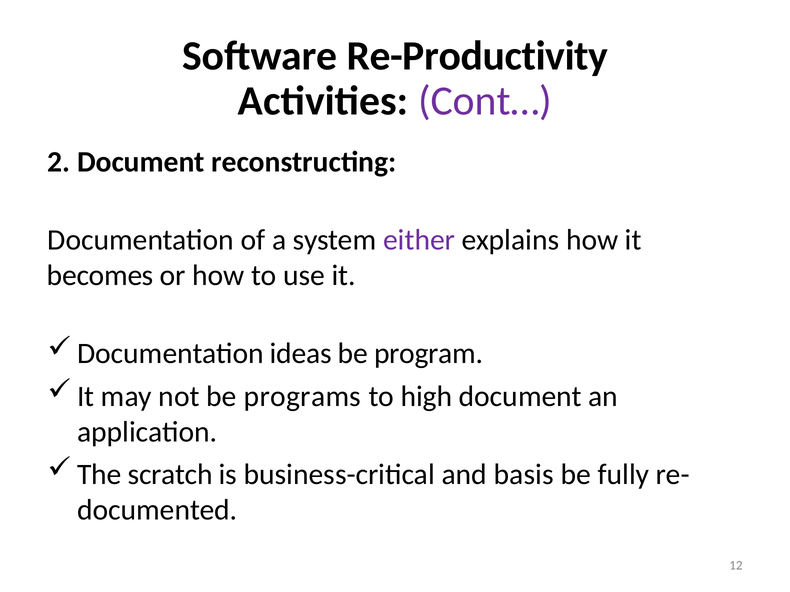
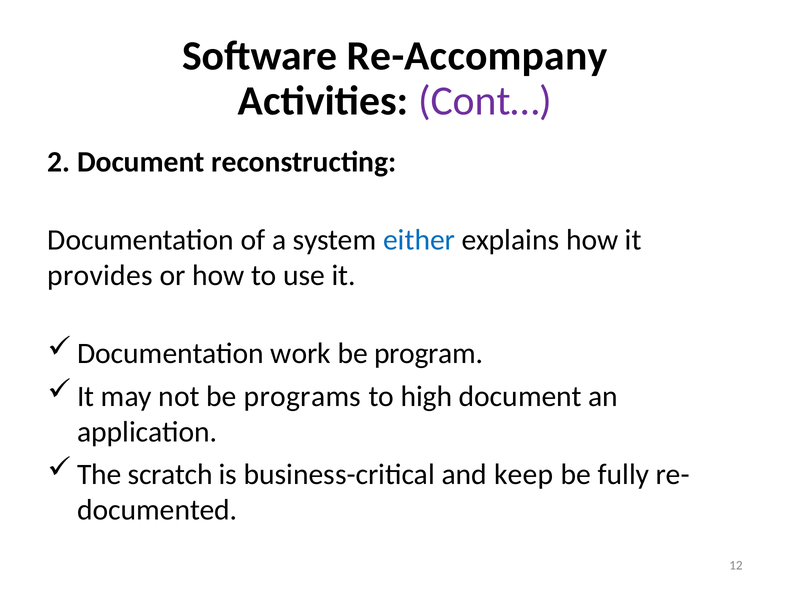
Re-Productivity: Re-Productivity -> Re-Accompany (477, 56)
either colour: purple -> blue (419, 240)
becomes: becomes -> provides (100, 276)
ideas: ideas -> work (301, 354)
basis: basis -> keep (524, 475)
